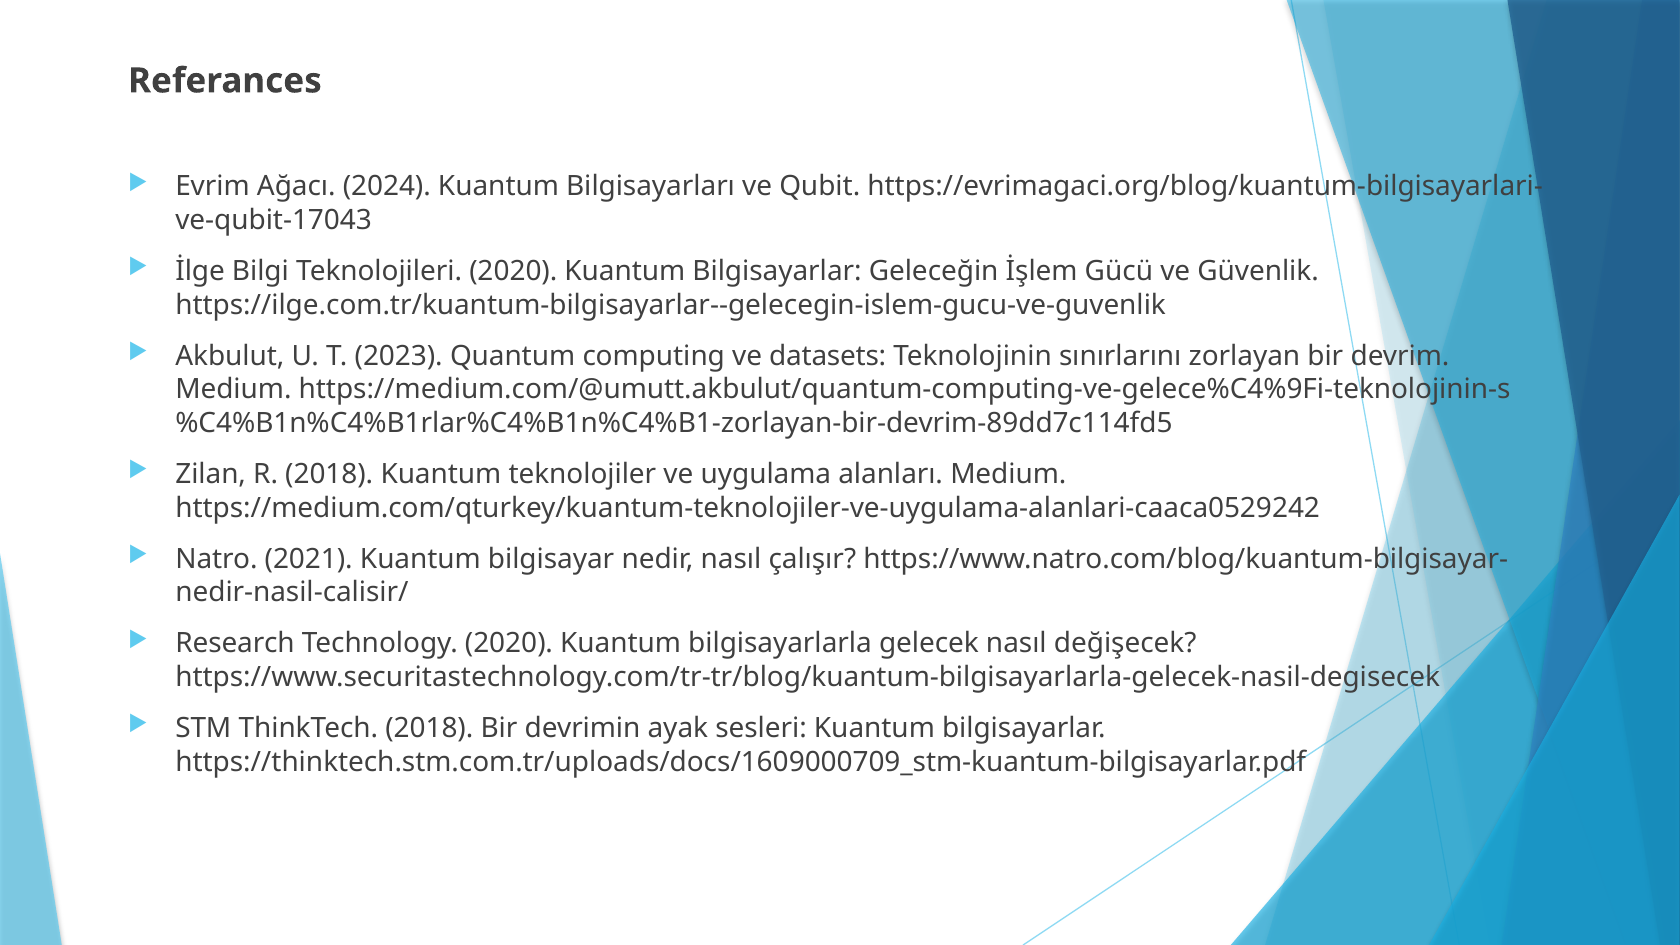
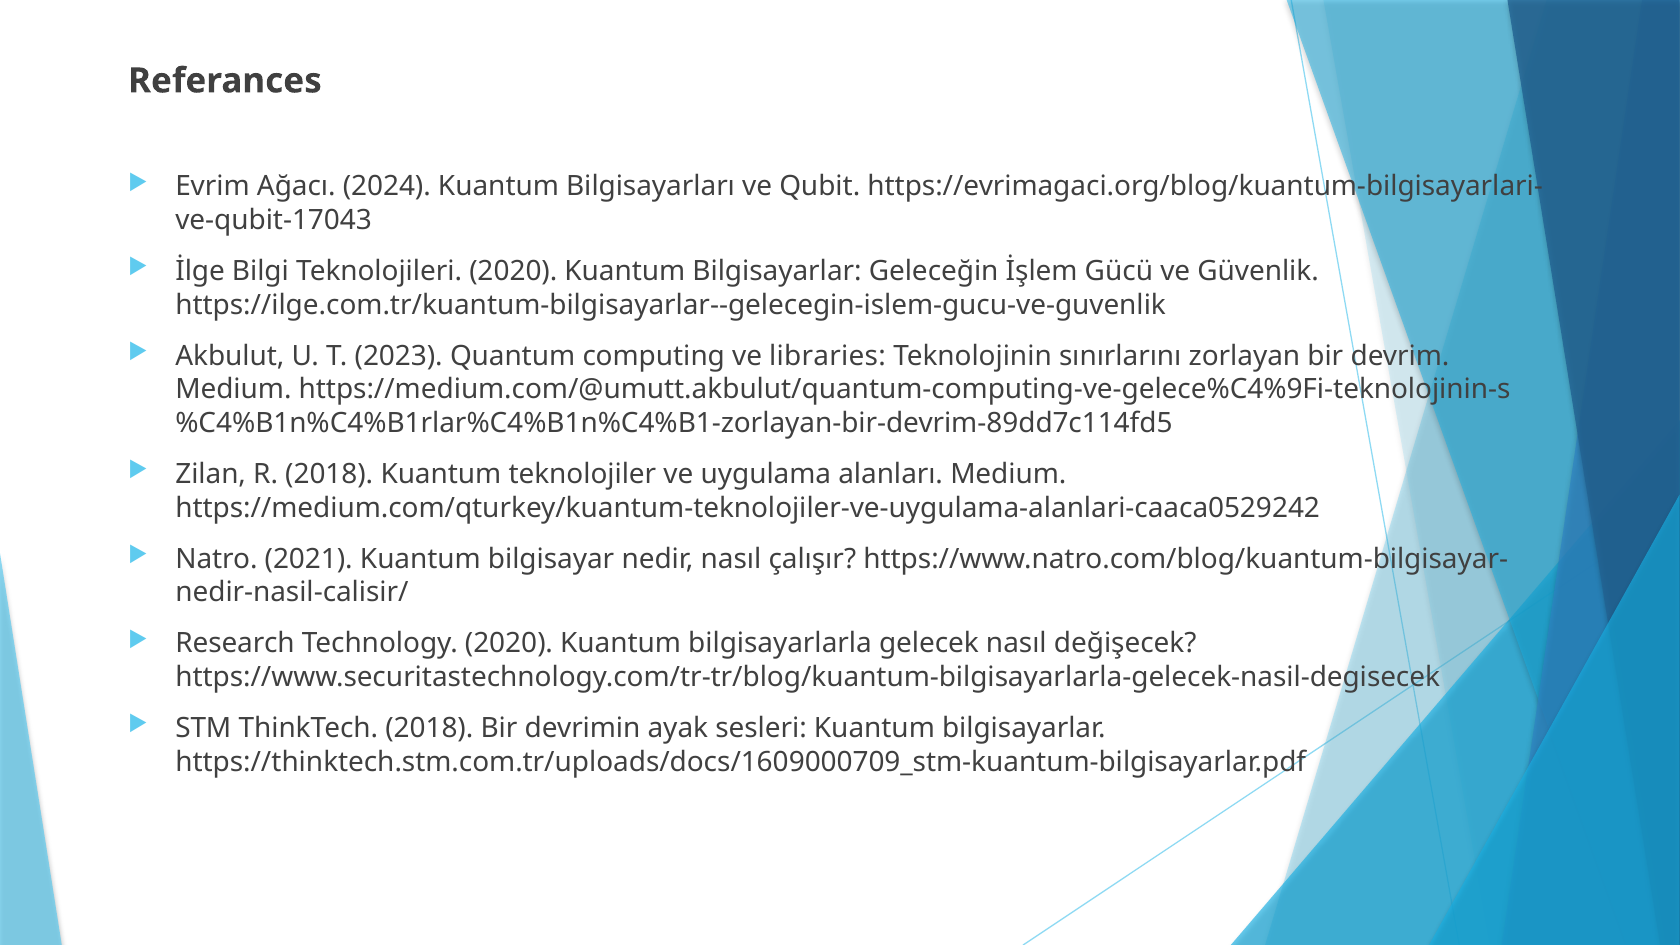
datasets: datasets -> libraries (827, 356)
